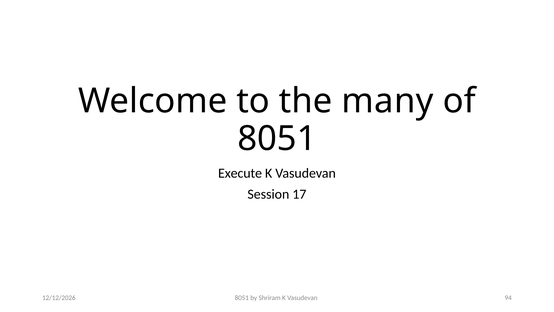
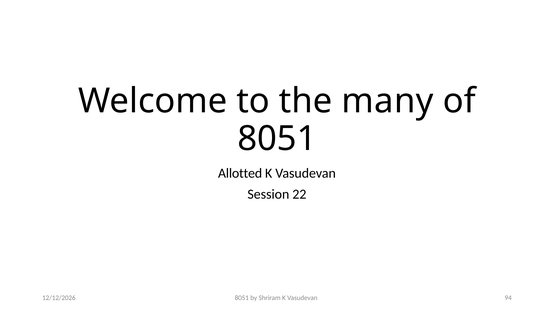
Execute: Execute -> Allotted (240, 173)
17: 17 -> 22 (299, 194)
